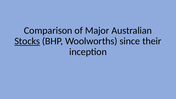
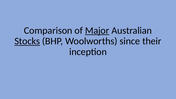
Major underline: none -> present (97, 30)
